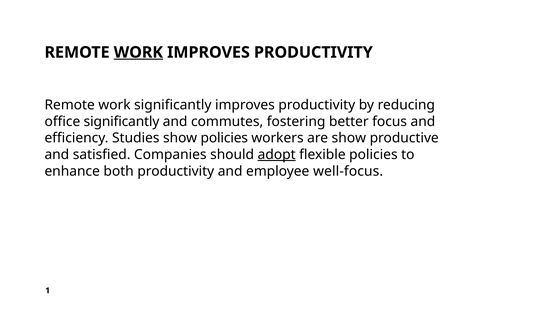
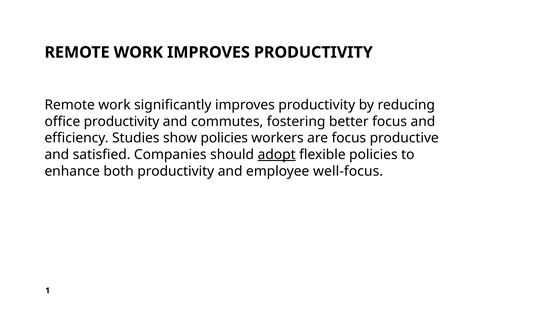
WORK underline: present -> none (138, 52)
office significantly: significantly -> productivity (122, 122)
are show: show -> focus (349, 138)
